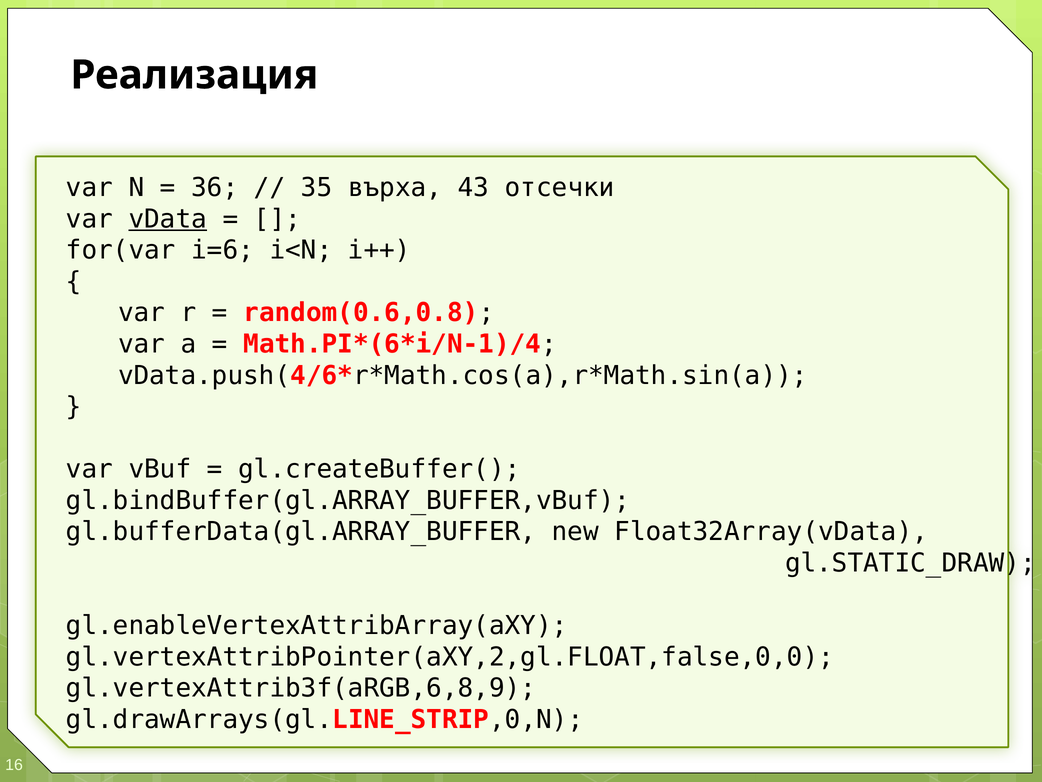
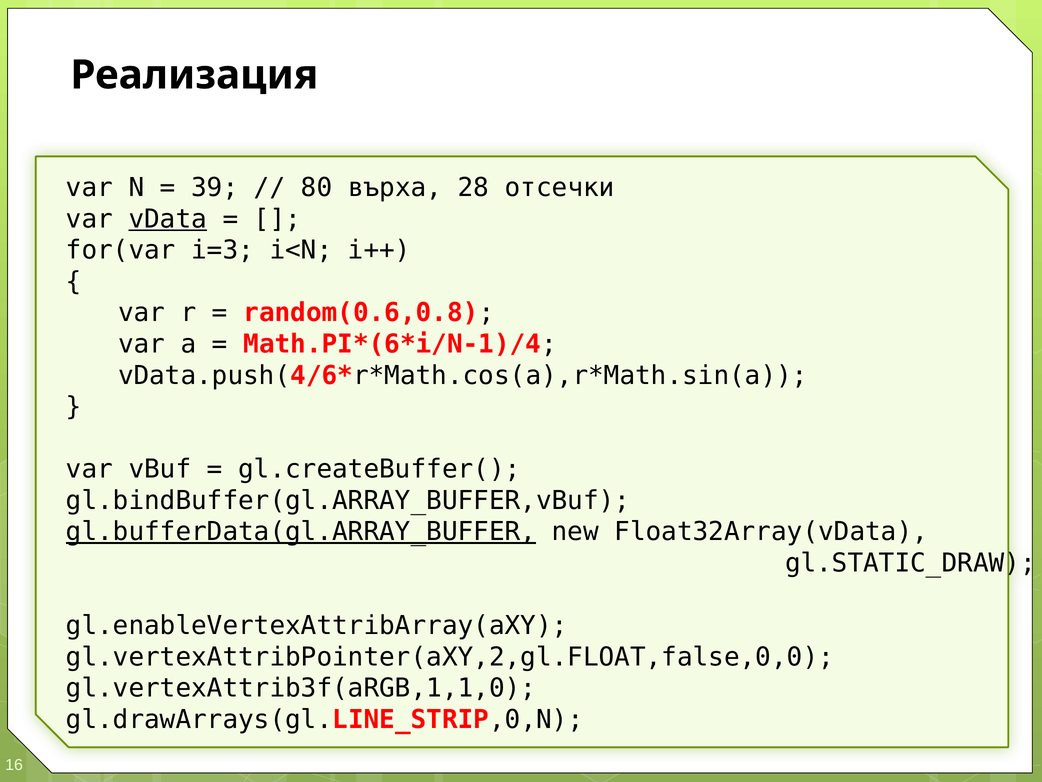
36: 36 -> 39 (215, 188)
35: 35 -> 80 (317, 188)
43: 43 -> 28 (473, 188)
i=6: i=6 -> i=3 (223, 250)
gl.bufferData(gl.ARRAY_BUFFER underline: none -> present (301, 531)
gl.vertexAttrib3f(aRGB,6,8,9: gl.vertexAttrib3f(aRGB,6,8,9 -> gl.vertexAttrib3f(aRGB,1,1,0 (301, 688)
